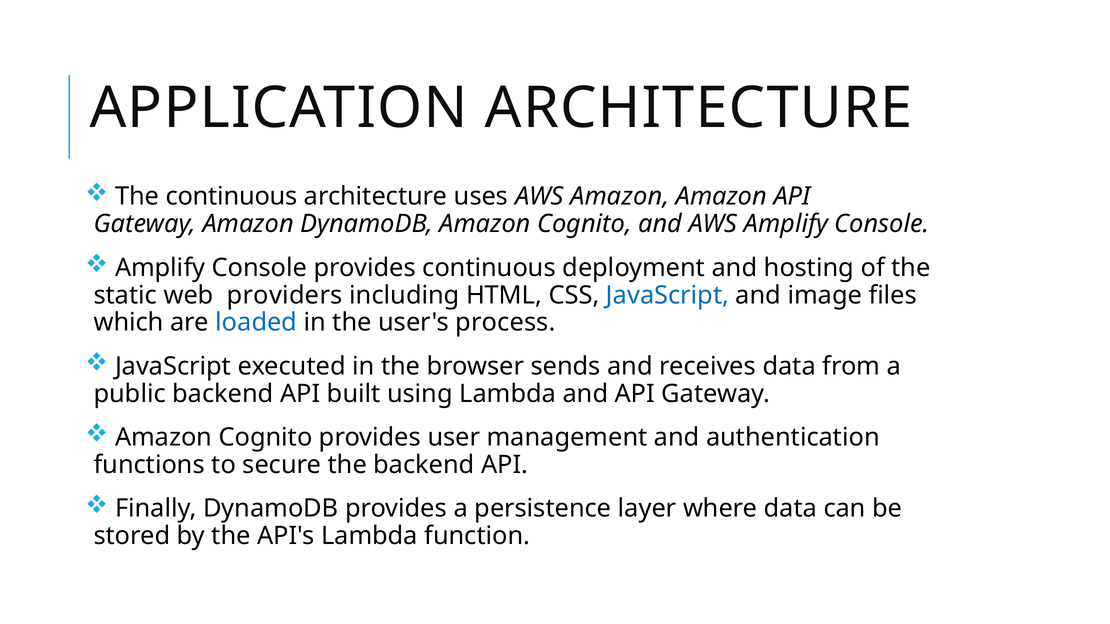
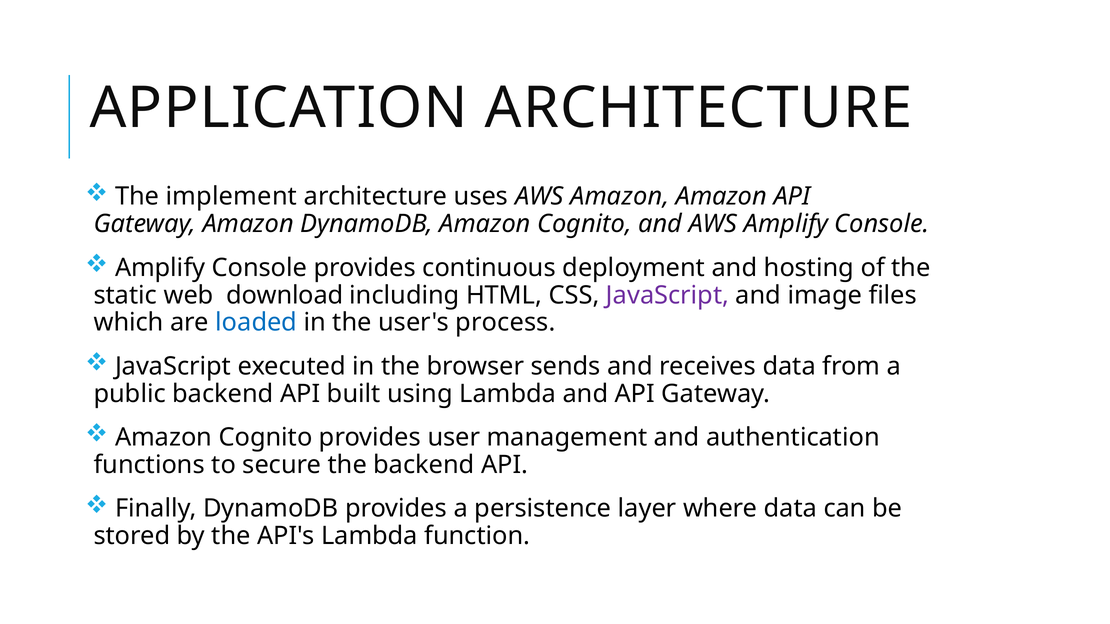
The continuous: continuous -> implement (231, 197)
providers: providers -> download (285, 295)
JavaScript colour: blue -> purple (667, 295)
